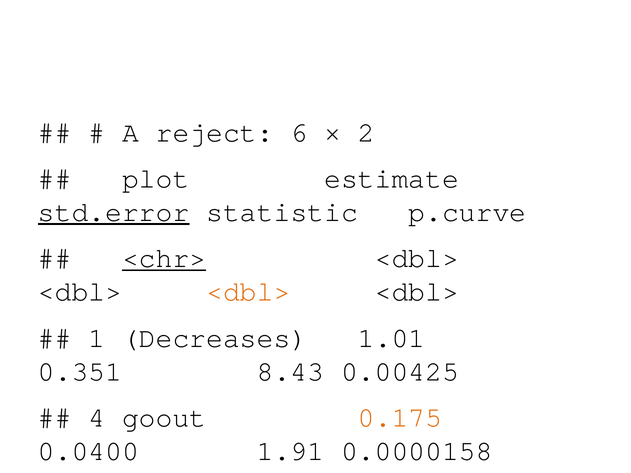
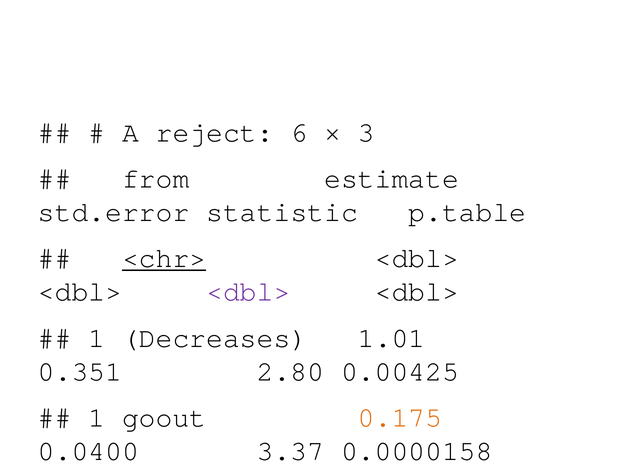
2: 2 -> 3 (366, 132)
plot: plot -> from (156, 178)
std.error underline: present -> none (114, 212)
p.curve: p.curve -> p.table (467, 212)
<dbl> colour: orange -> purple (248, 292)
8.43: 8.43 -> 2.80 (290, 372)
4: 4 -> 1 (97, 418)
1.91: 1.91 -> 3.37 (290, 451)
